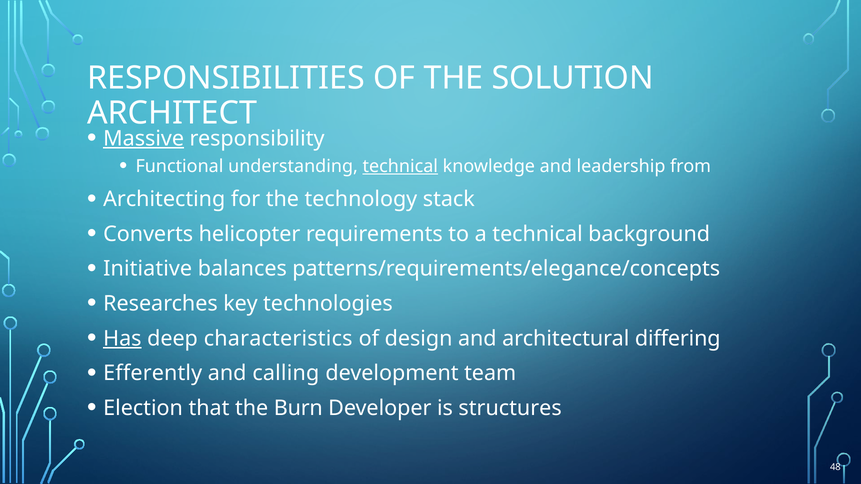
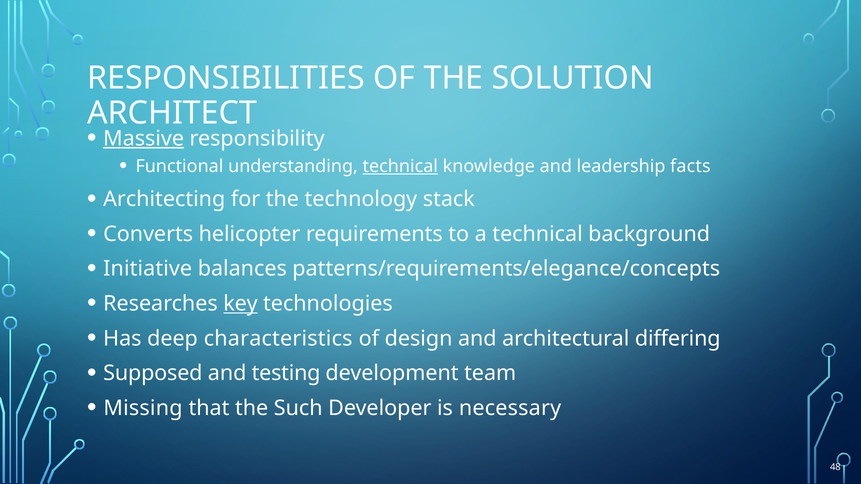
from: from -> facts (690, 167)
key underline: none -> present (240, 304)
Has underline: present -> none (122, 339)
Efferently: Efferently -> Supposed (153, 373)
calling: calling -> testing (286, 373)
Election: Election -> Missing (143, 408)
Burn: Burn -> Such (298, 408)
structures: structures -> necessary (510, 408)
